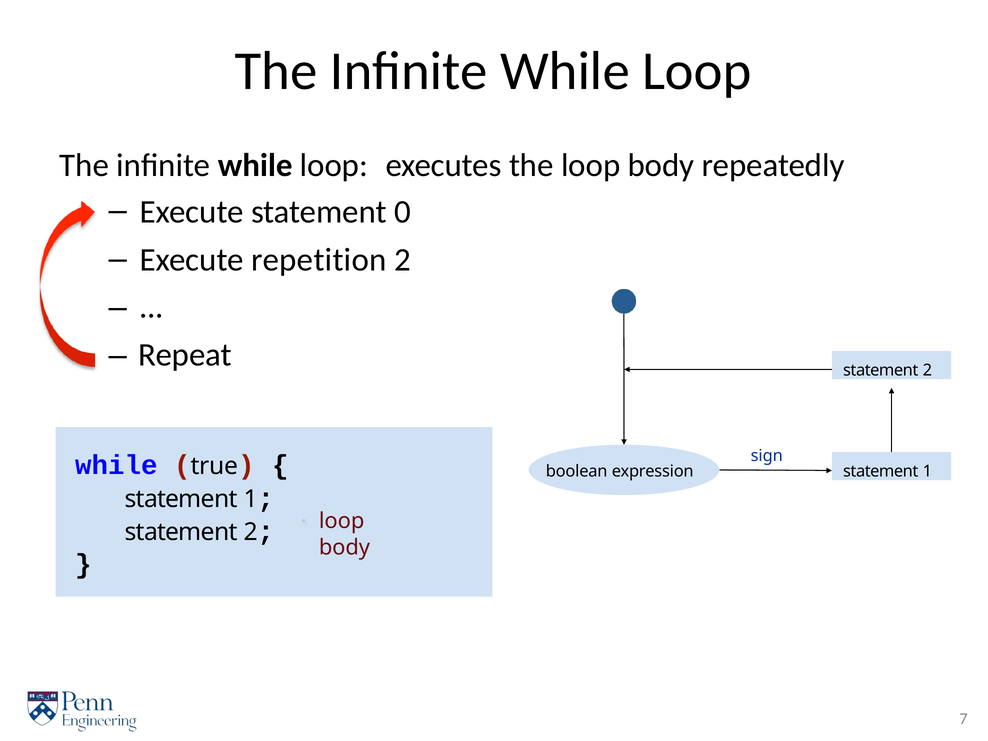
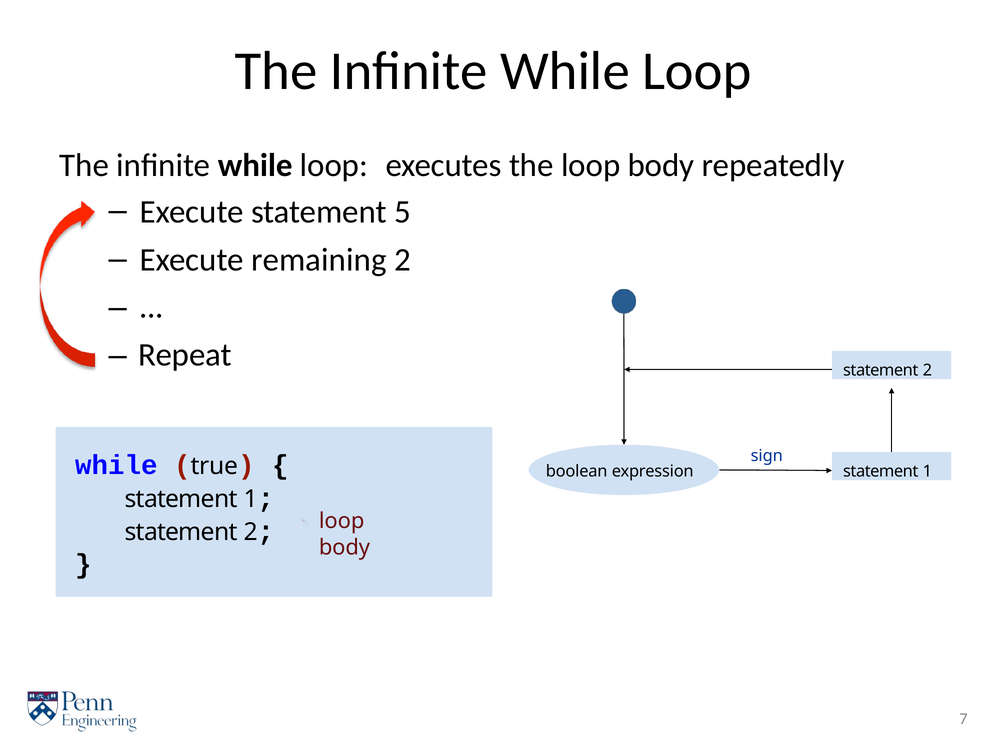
0: 0 -> 5 (403, 212)
repetition: repetition -> remaining (319, 260)
